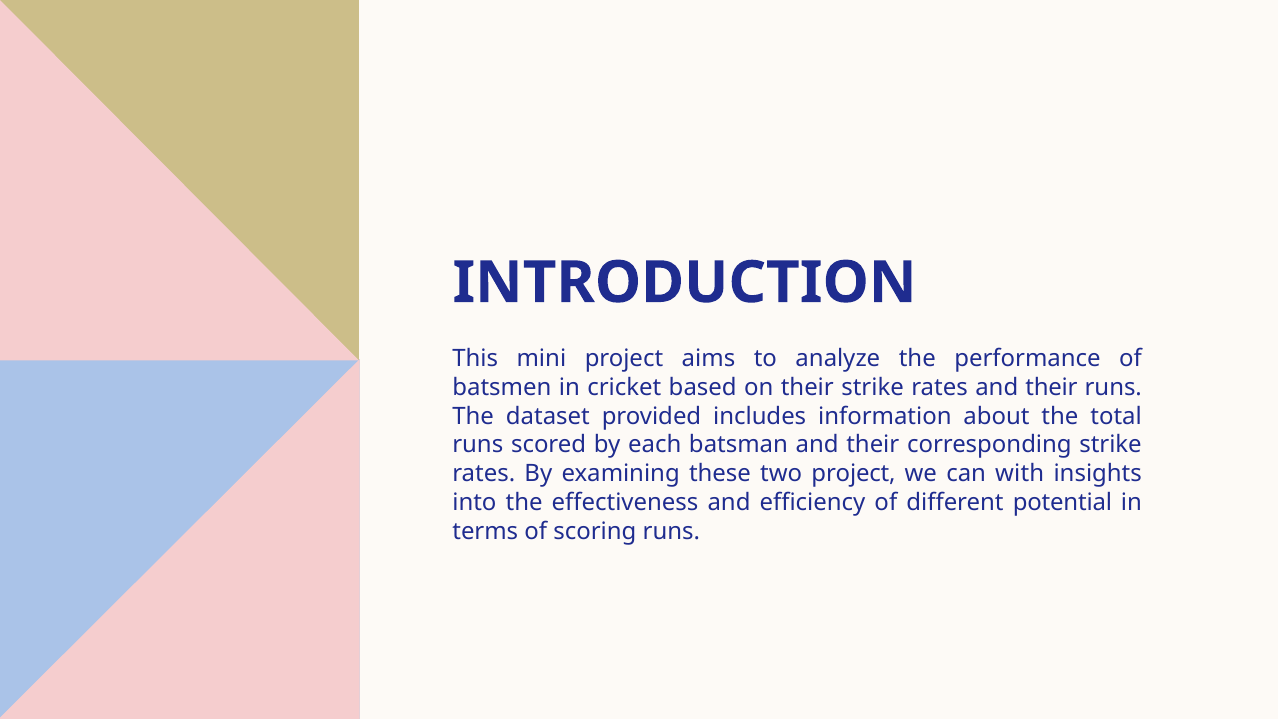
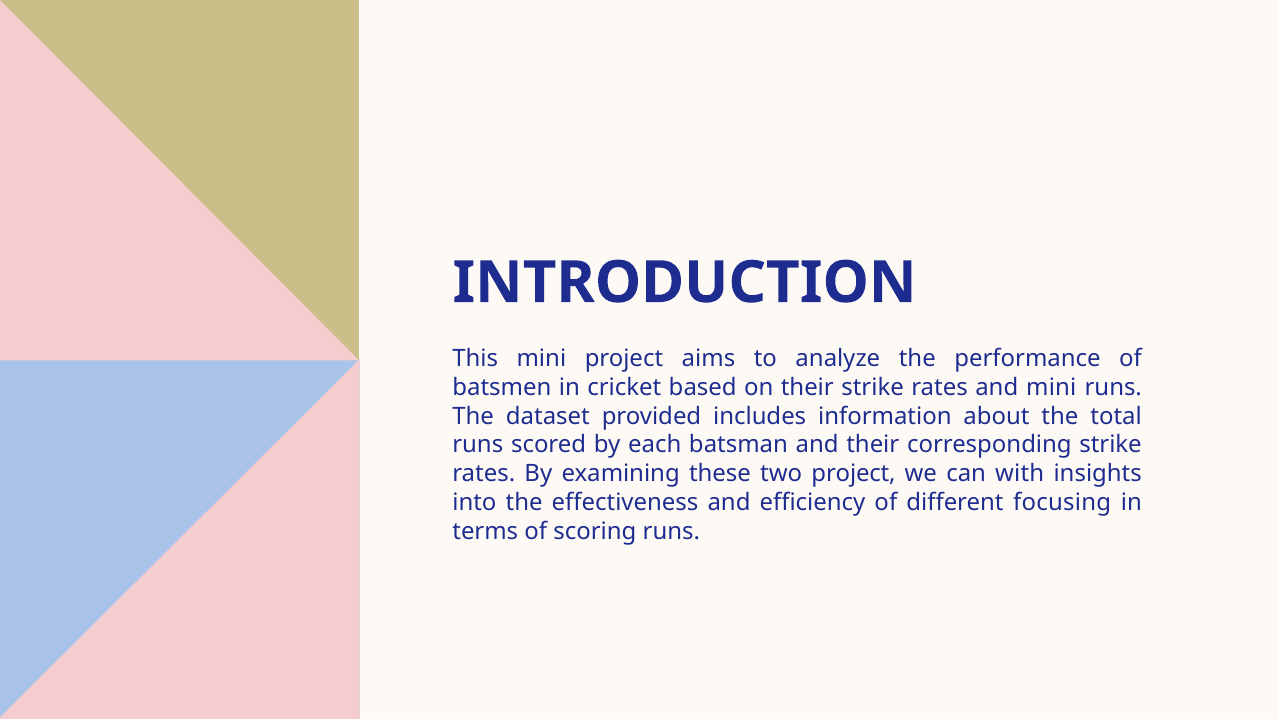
rates and their: their -> mini (1051, 387)
potential: potential -> focusing (1062, 502)
